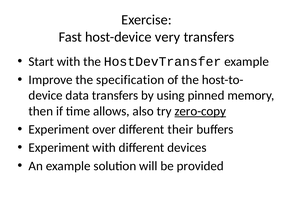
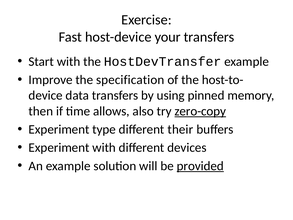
very: very -> your (168, 37)
over: over -> type (104, 129)
provided underline: none -> present (200, 166)
